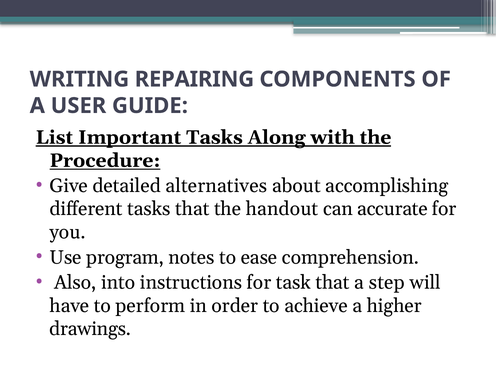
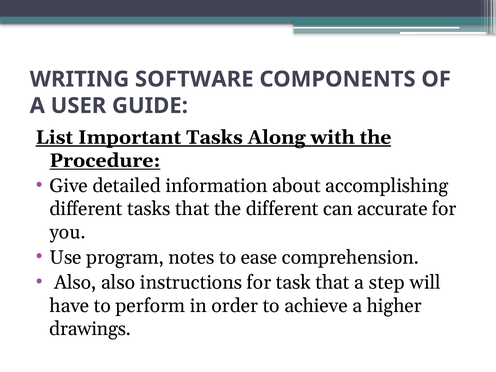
REPAIRING: REPAIRING -> SOFTWARE (194, 79)
alternatives: alternatives -> information (216, 186)
the handout: handout -> different (282, 209)
Also into: into -> also (118, 283)
